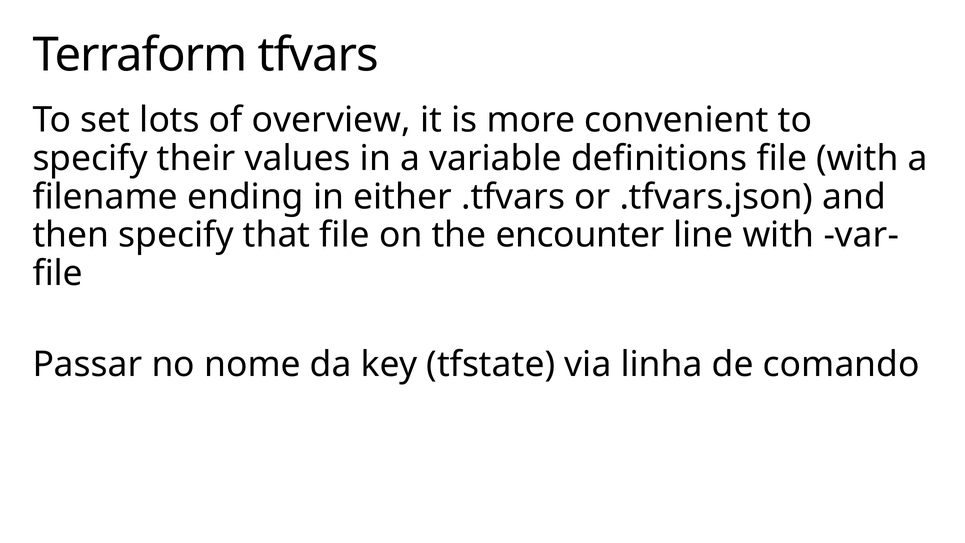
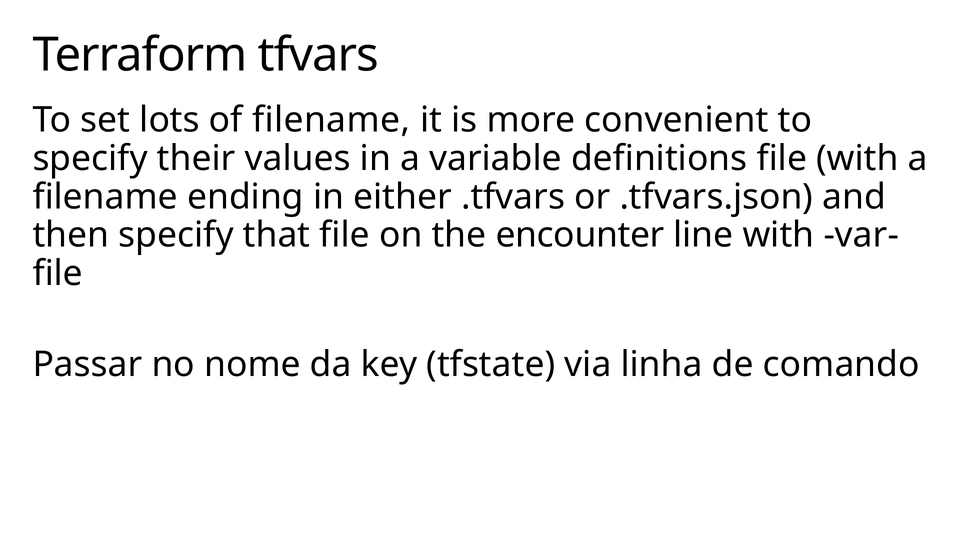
of overview: overview -> filename (331, 120)
